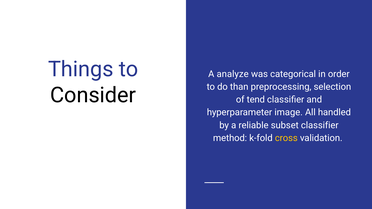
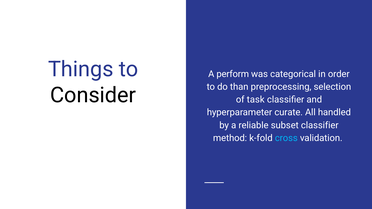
analyze: analyze -> perform (233, 74)
tend: tend -> task (256, 100)
image: image -> curate (289, 113)
cross colour: yellow -> light blue (286, 138)
